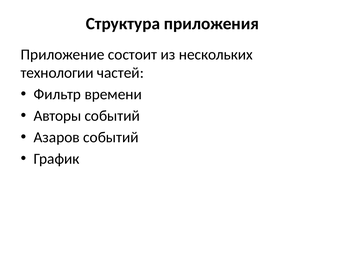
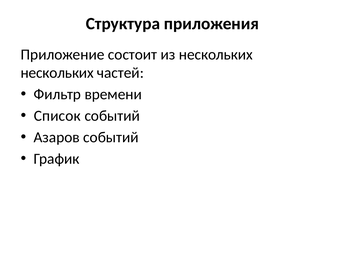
технологии: технологии -> нескольких (57, 73)
Авторы: Авторы -> Список (57, 116)
